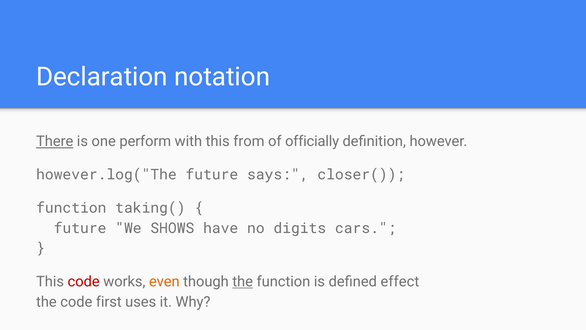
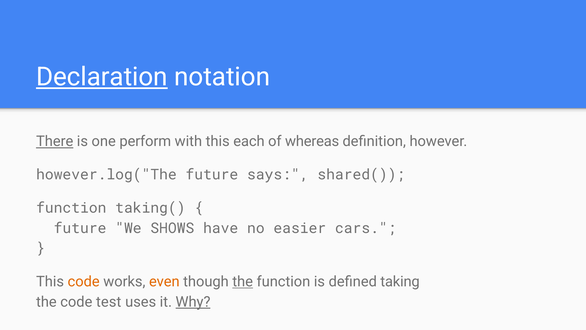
Declaration underline: none -> present (102, 77)
from: from -> each (249, 141)
officially: officially -> whereas (312, 141)
closer(: closer( -> shared( (361, 175)
digits: digits -> easier (300, 228)
code colour: red -> orange (84, 281)
effect: effect -> taking (400, 281)
first: first -> test (109, 302)
Why underline: none -> present (193, 302)
